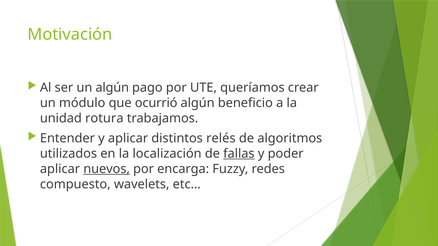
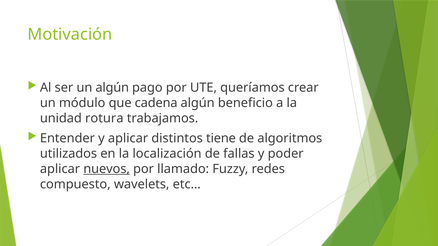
ocurrió: ocurrió -> cadena (156, 103)
relés: relés -> tiene (221, 138)
fallas underline: present -> none (239, 154)
encarga: encarga -> llamado (183, 169)
